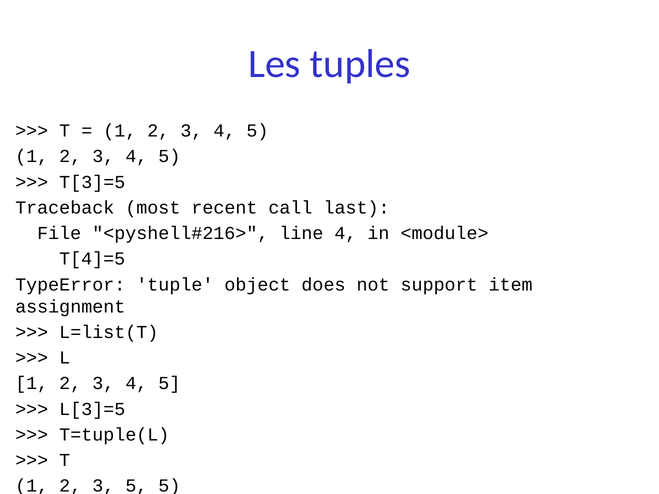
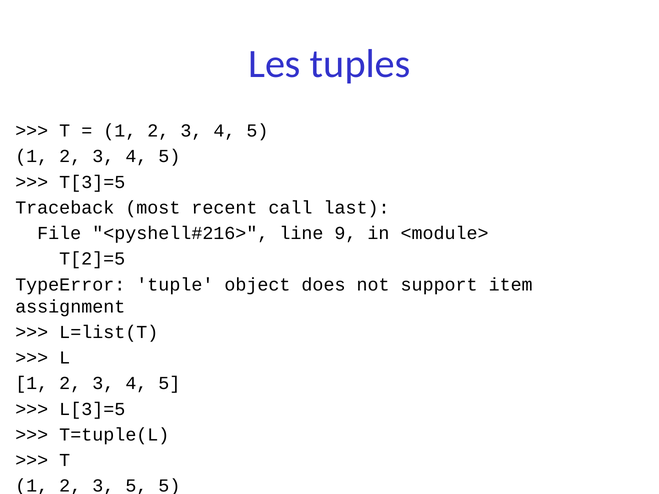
line 4: 4 -> 9 (345, 233)
T[4]=5: T[4]=5 -> T[2]=5 (92, 259)
